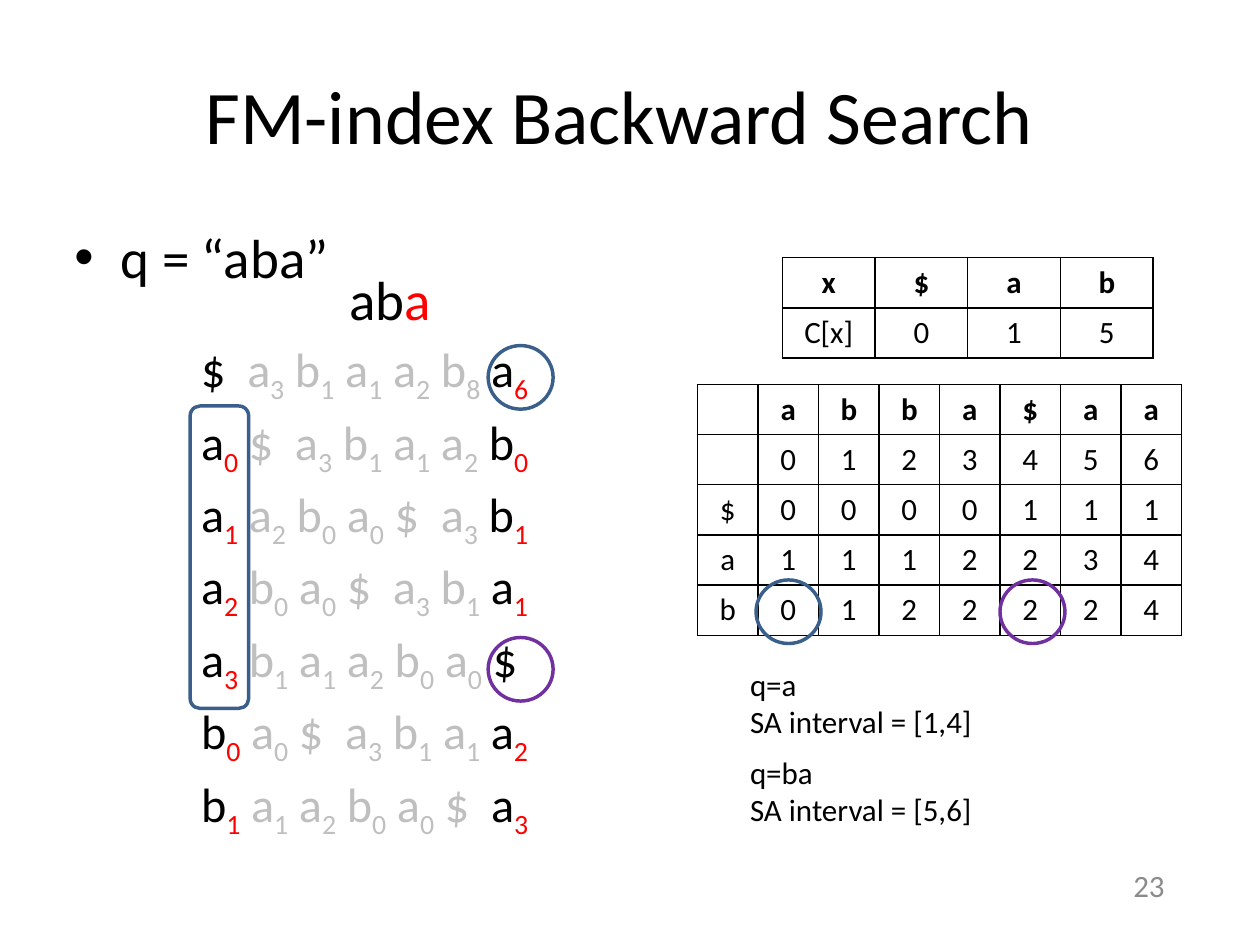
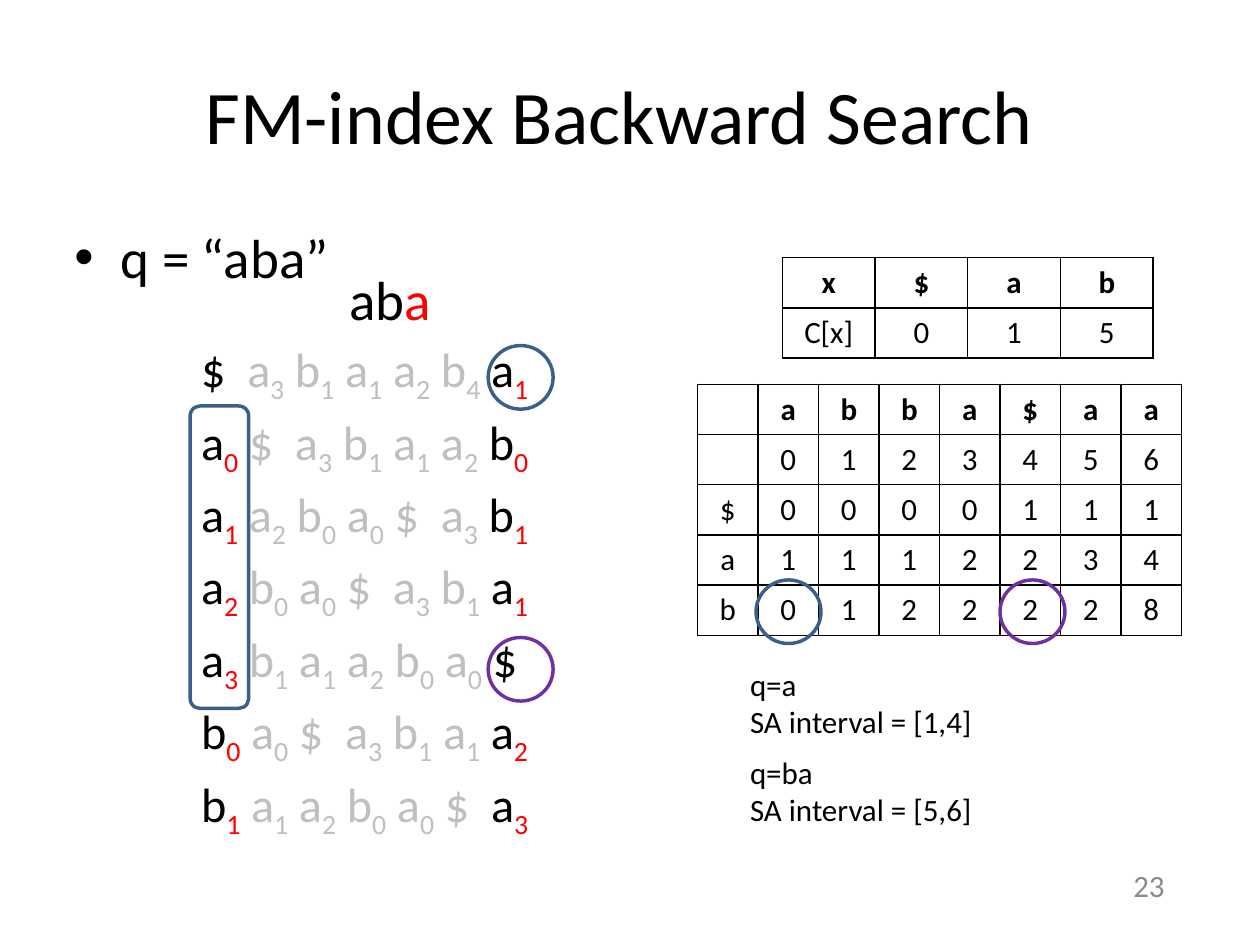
b 8: 8 -> 4 (473, 391)
6: 6 -> 1 (521, 391)
2 4: 4 -> 8 (1151, 611)
